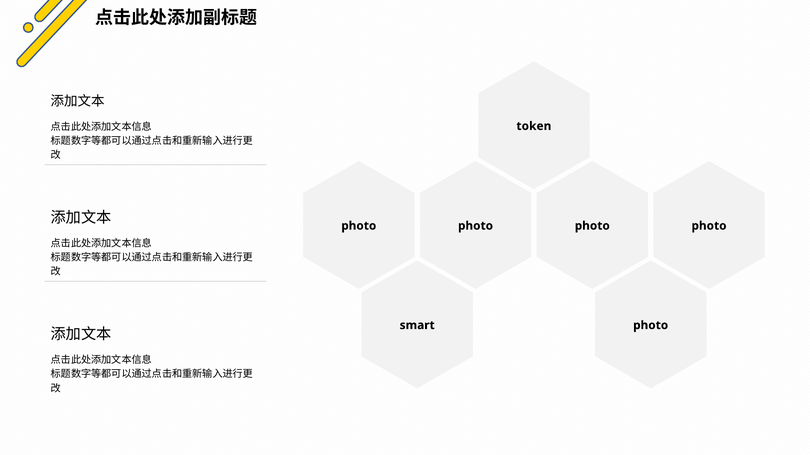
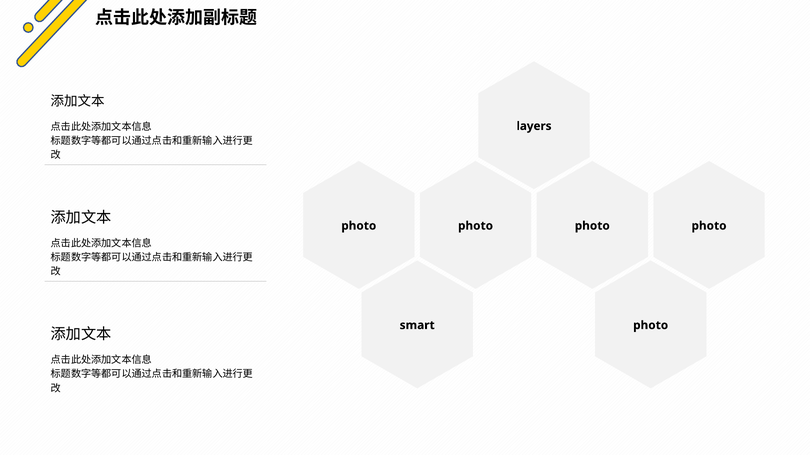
token: token -> layers (534, 126)
